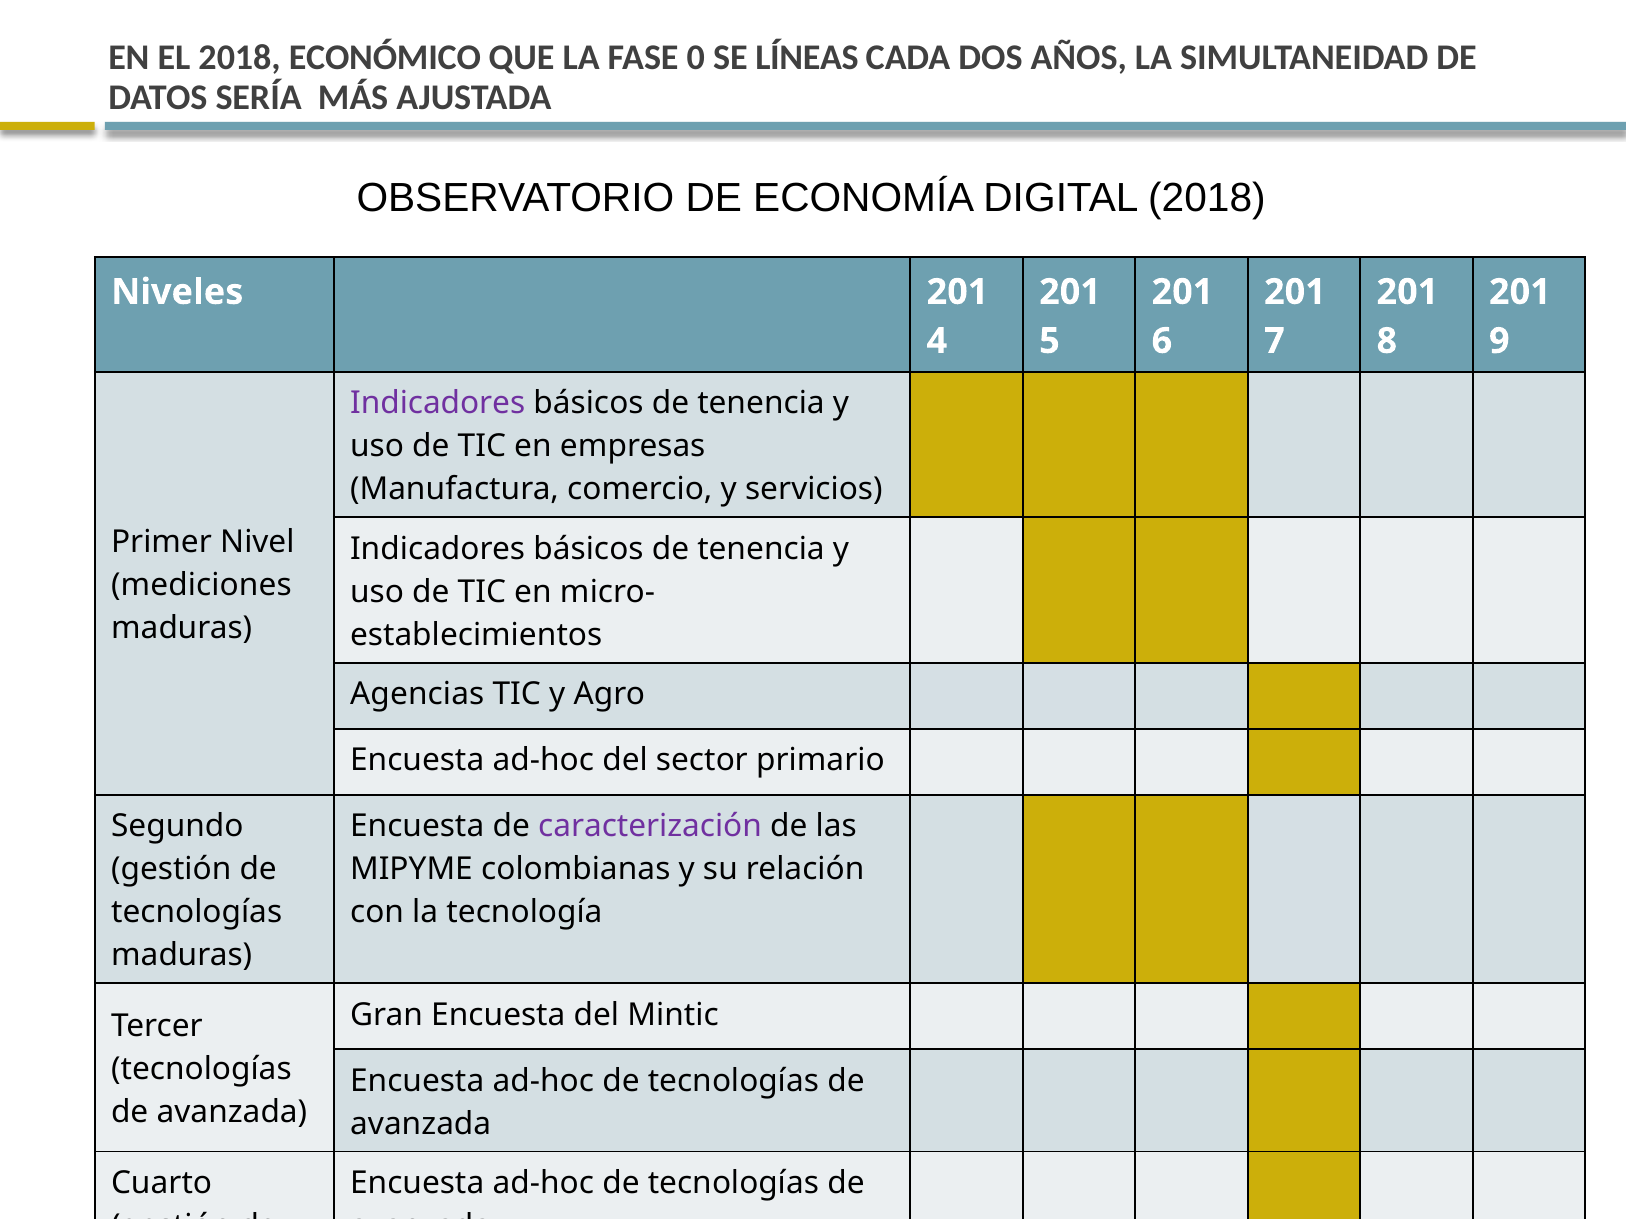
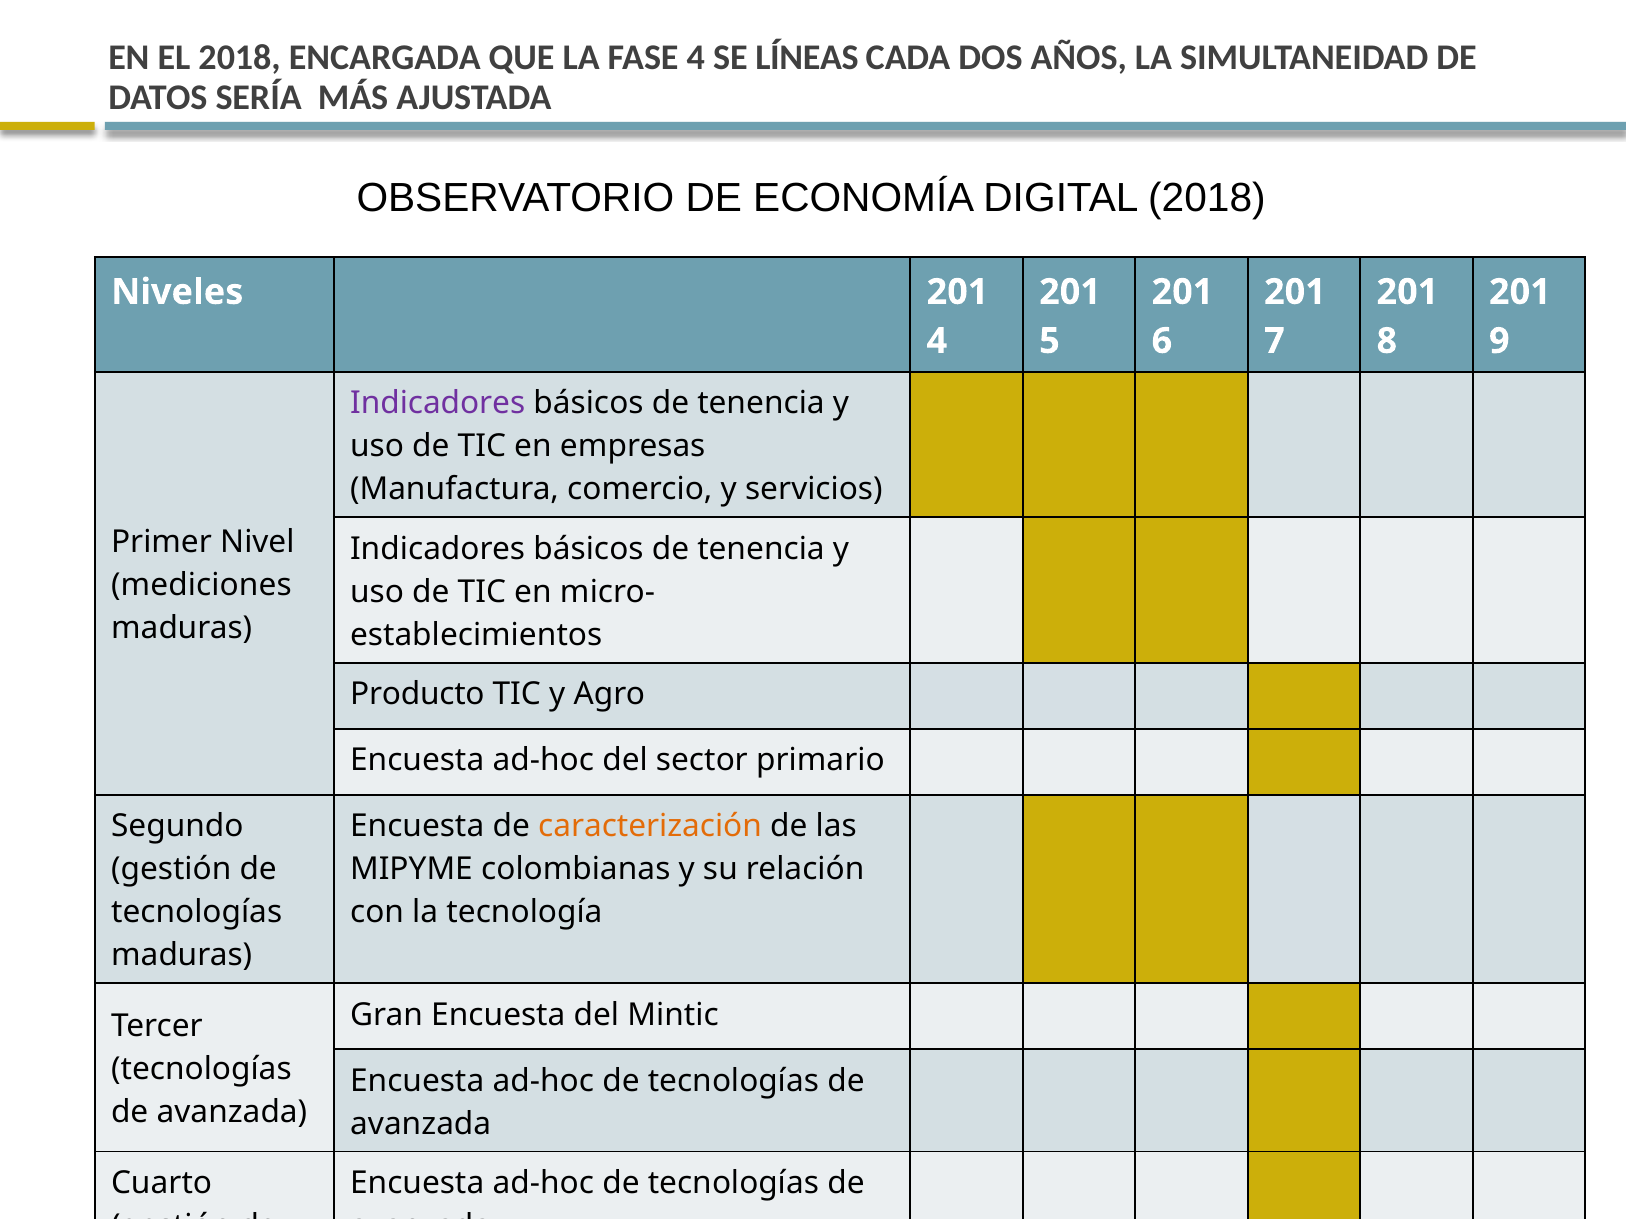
ECONÓMICO: ECONÓMICO -> ENCARGADA (385, 57)
FASE 0: 0 -> 4 (696, 57)
Agencias: Agencias -> Producto (417, 695)
caracterización colour: purple -> orange (650, 826)
